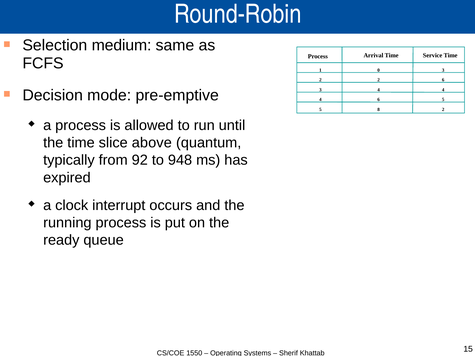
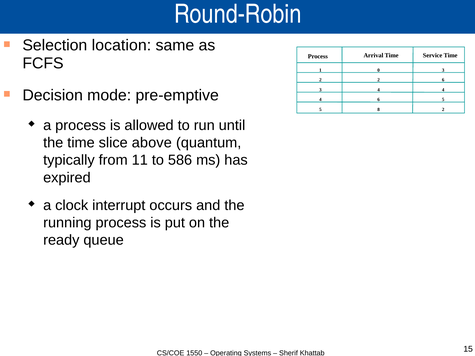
medium: medium -> location (121, 45)
92: 92 -> 11 (140, 160)
948: 948 -> 586 (180, 160)
